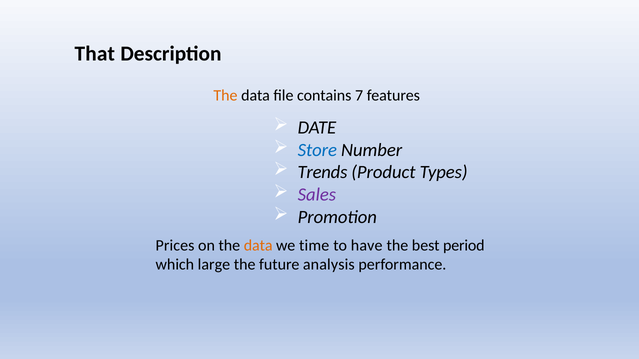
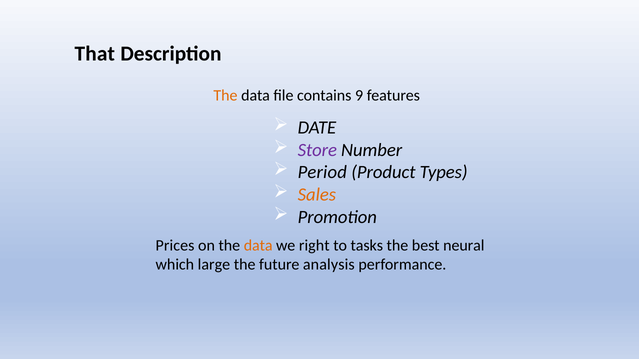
7: 7 -> 9 (359, 95)
Store colour: blue -> purple (317, 150)
Trends: Trends -> Period (322, 172)
Sales colour: purple -> orange (317, 195)
time: time -> right (314, 246)
have: have -> tasks (367, 246)
period: period -> neural (464, 246)
